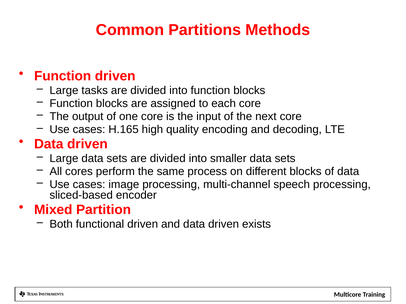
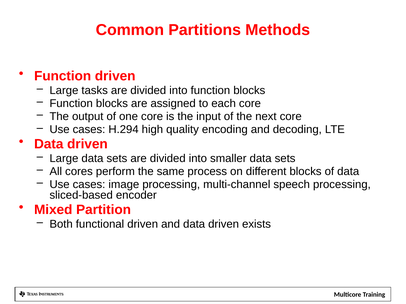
H.165: H.165 -> H.294 (124, 130)
